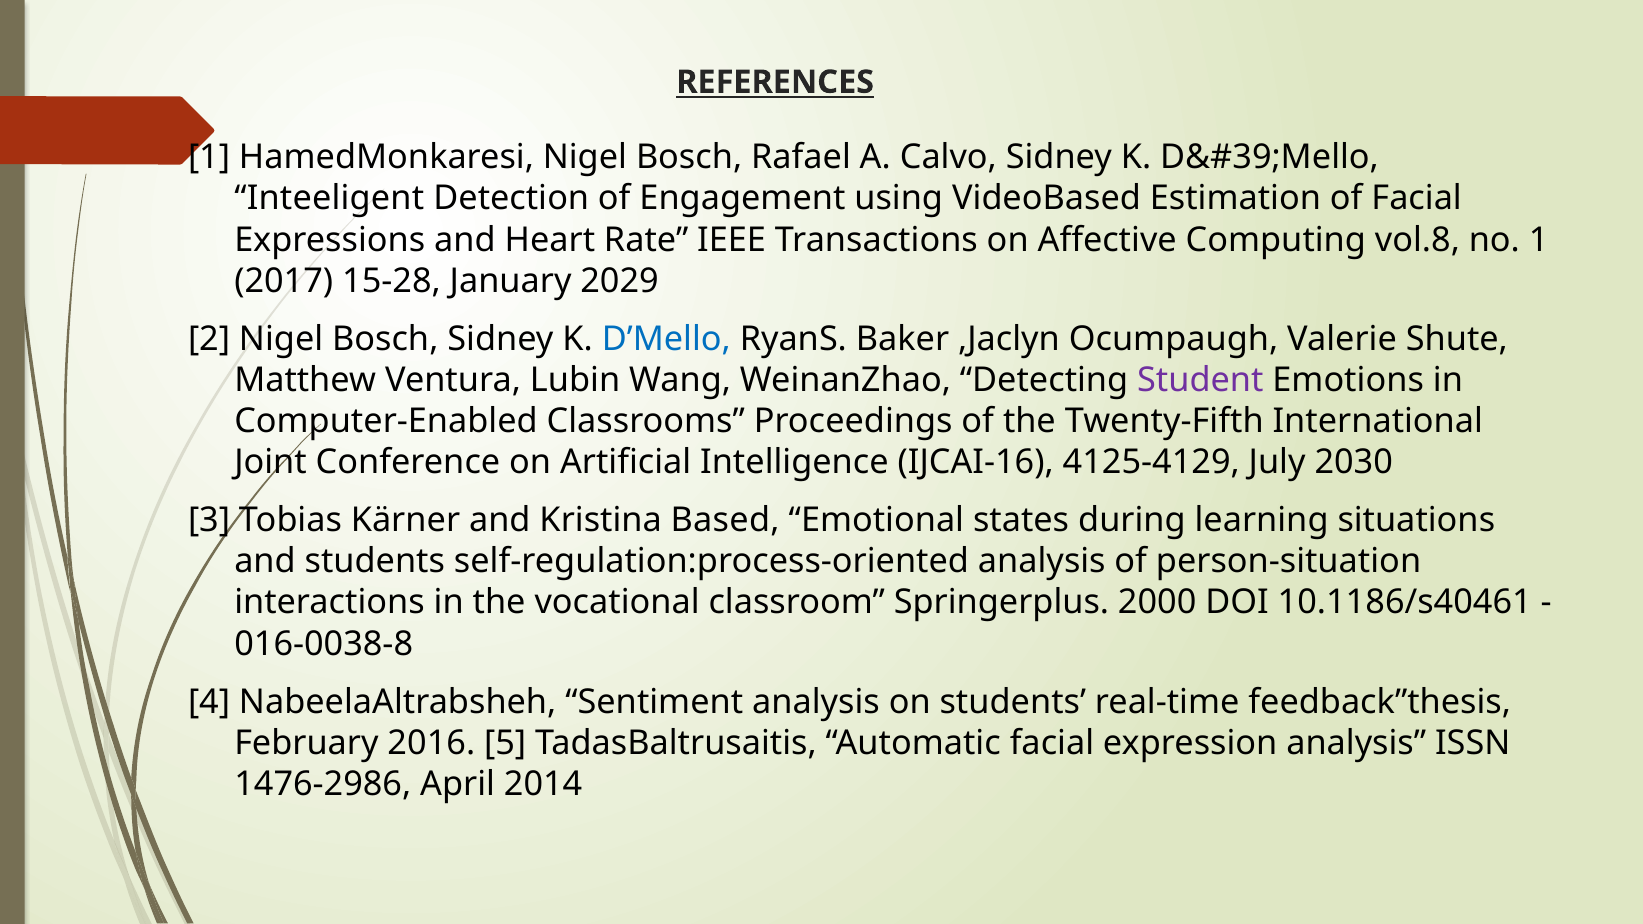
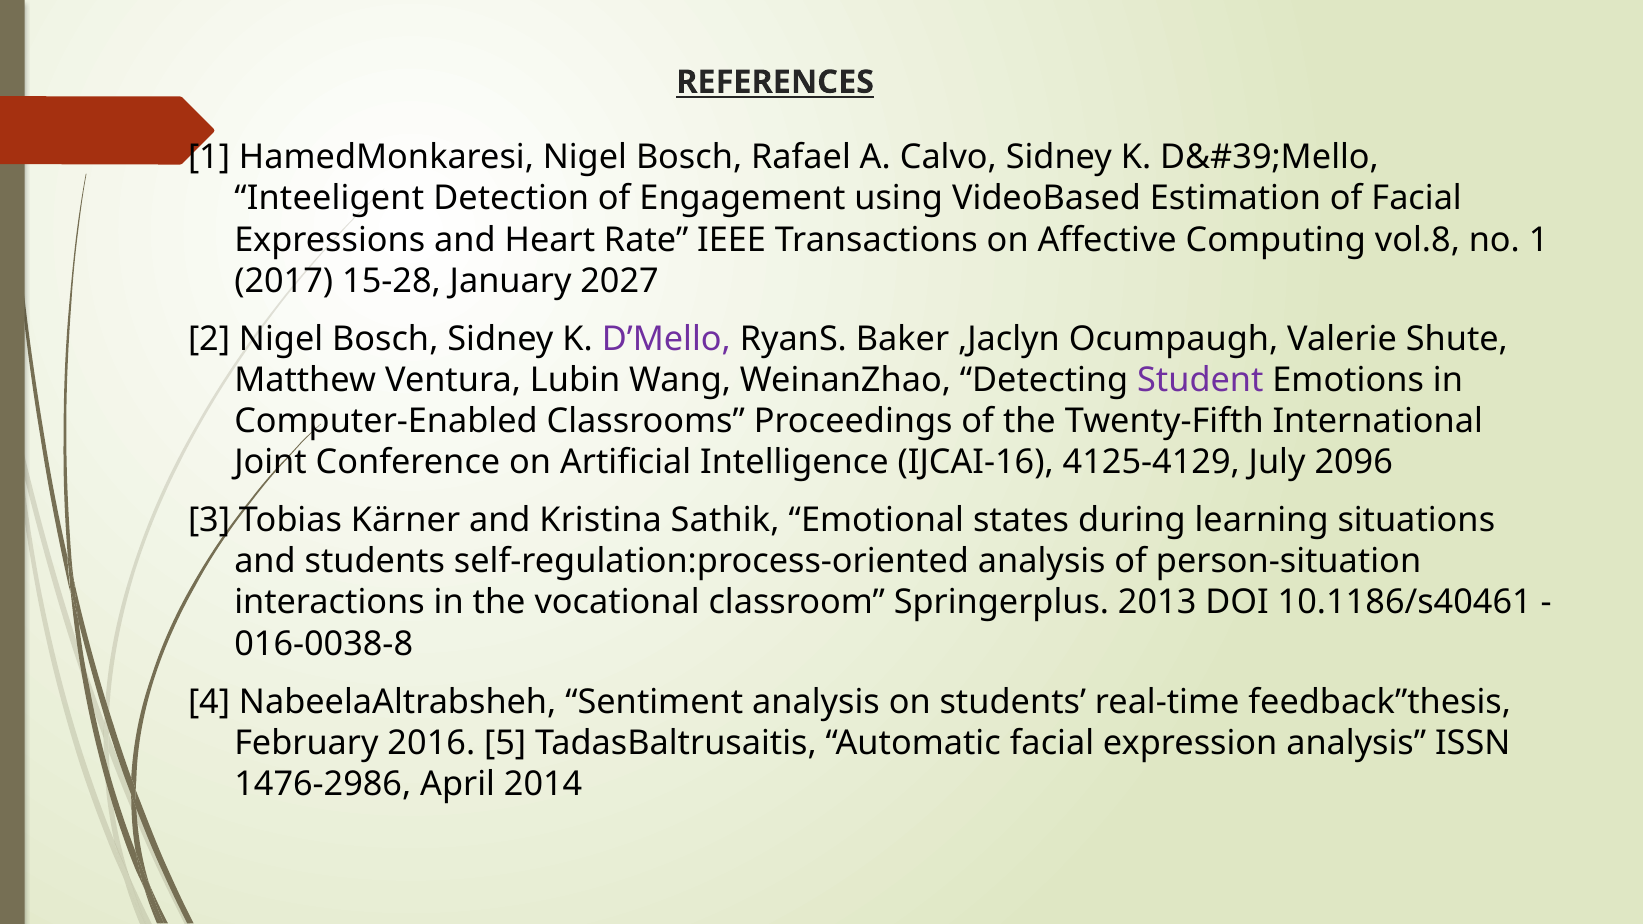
2029: 2029 -> 2027 (620, 281)
D’Mello colour: blue -> purple (666, 339)
2030: 2030 -> 2096 (1354, 462)
Based: Based -> Sathik (725, 521)
2000: 2000 -> 2013 (1157, 603)
